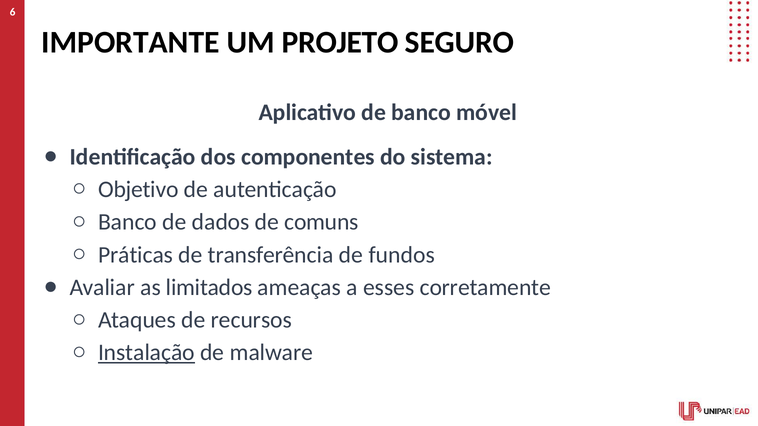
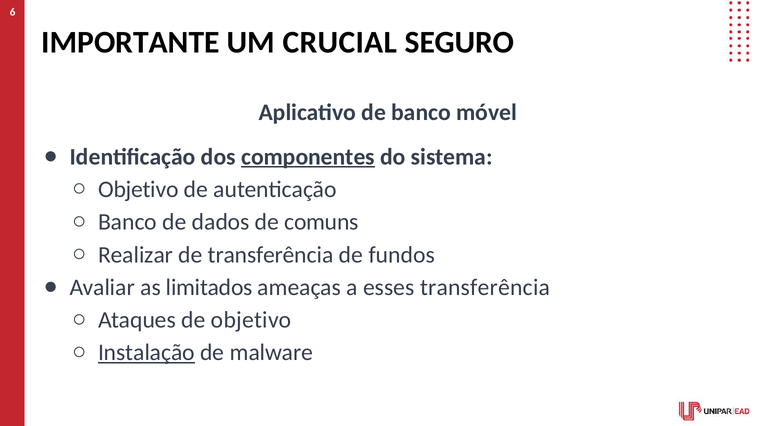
PROJETO: PROJETO -> CRUCIAL (340, 42)
componentes underline: none -> present (308, 157)
Práticas: Práticas -> Realizar (136, 255)
esses corretamente: corretamente -> transferência (485, 288)
de recursos: recursos -> objetivo (251, 320)
